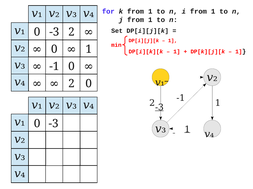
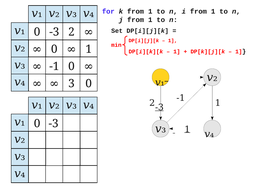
2: 2 -> 3 (71, 84)
